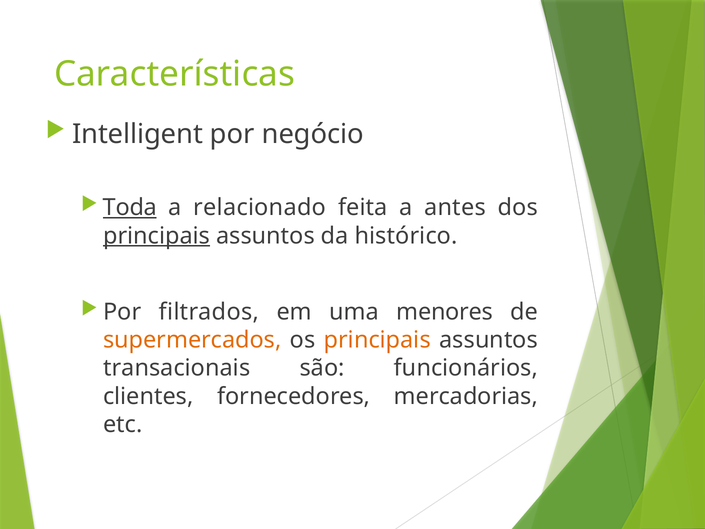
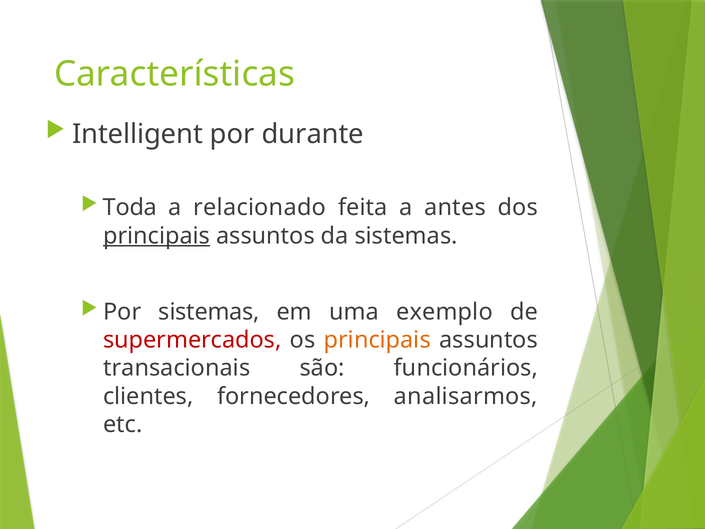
negócio: negócio -> durante (313, 134)
Toda underline: present -> none (130, 207)
da histórico: histórico -> sistemas (406, 236)
Por filtrados: filtrados -> sistemas (209, 312)
menores: menores -> exemplo (445, 312)
supermercados colour: orange -> red (192, 340)
mercadorias: mercadorias -> analisarmos (466, 396)
